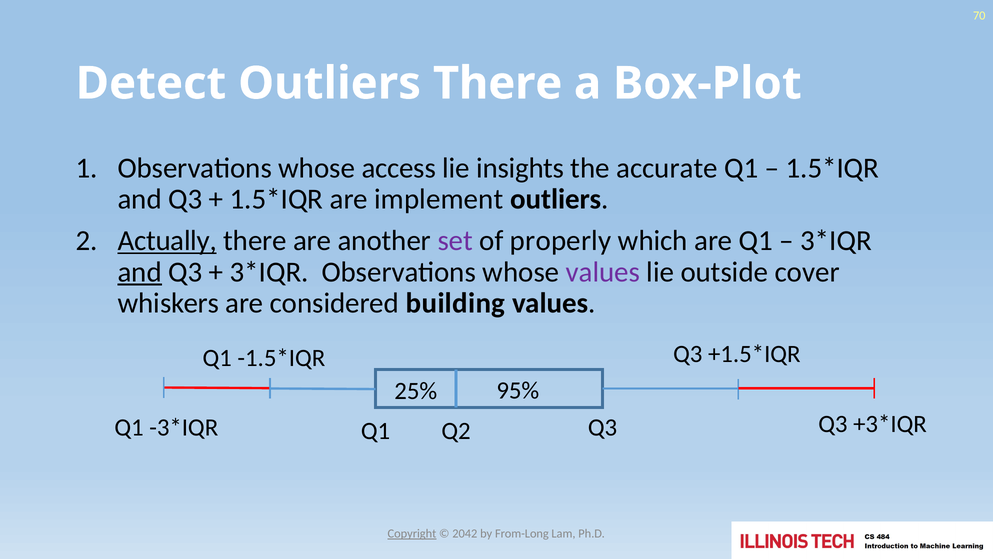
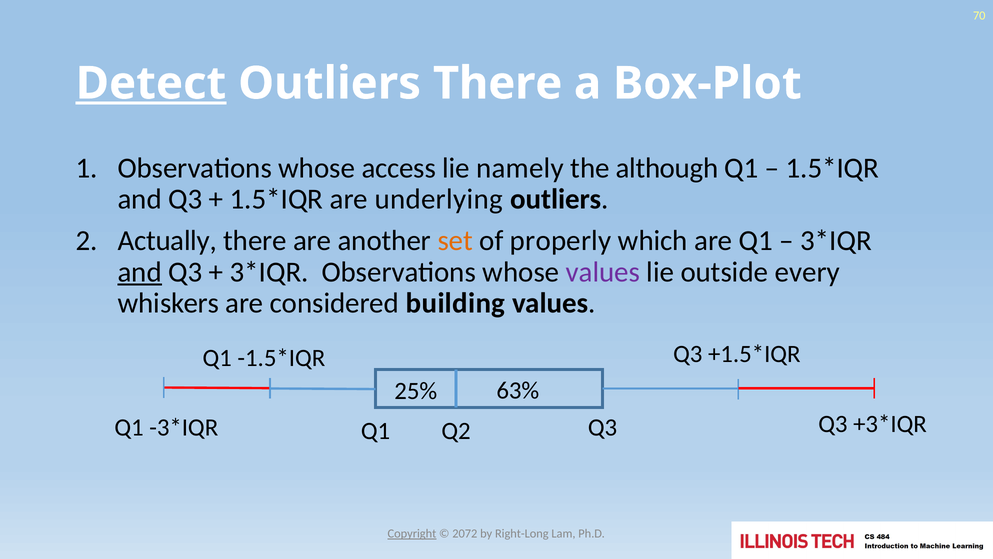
Detect underline: none -> present (151, 83)
insights: insights -> namely (520, 168)
accurate: accurate -> although (667, 168)
implement: implement -> underlying (439, 199)
Actually underline: present -> none (167, 241)
set colour: purple -> orange (455, 241)
cover: cover -> every (807, 272)
95%: 95% -> 63% (518, 390)
2042: 2042 -> 2072 (465, 533)
From-Long: From-Long -> Right-Long (522, 533)
